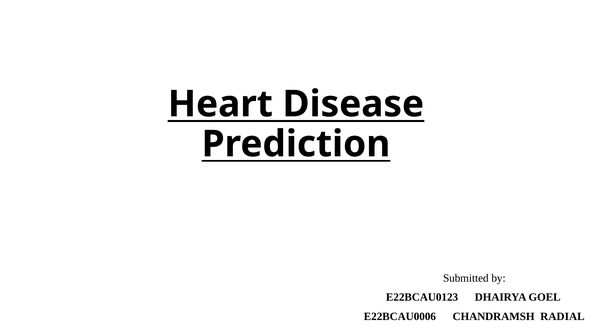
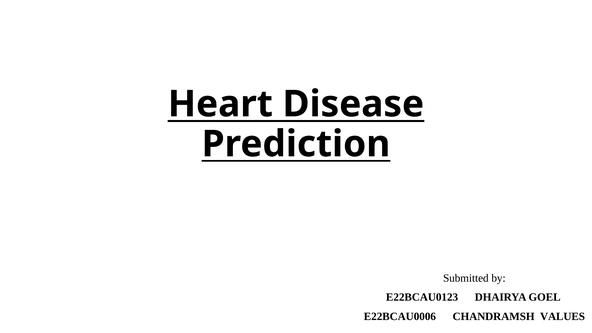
RADIAL: RADIAL -> VALUES (563, 316)
